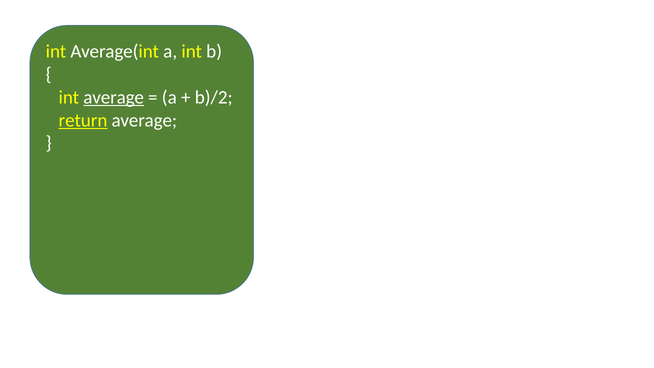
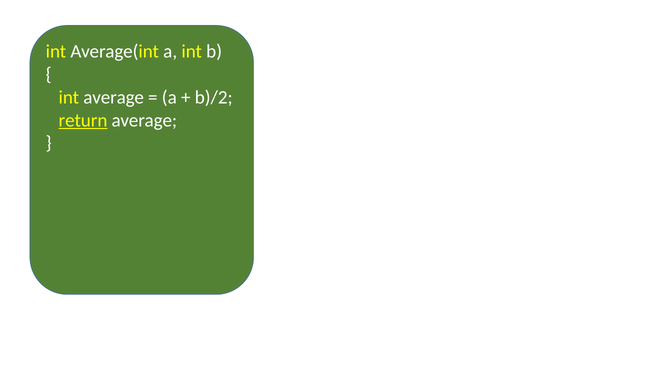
average underline: present -> none (114, 97)
